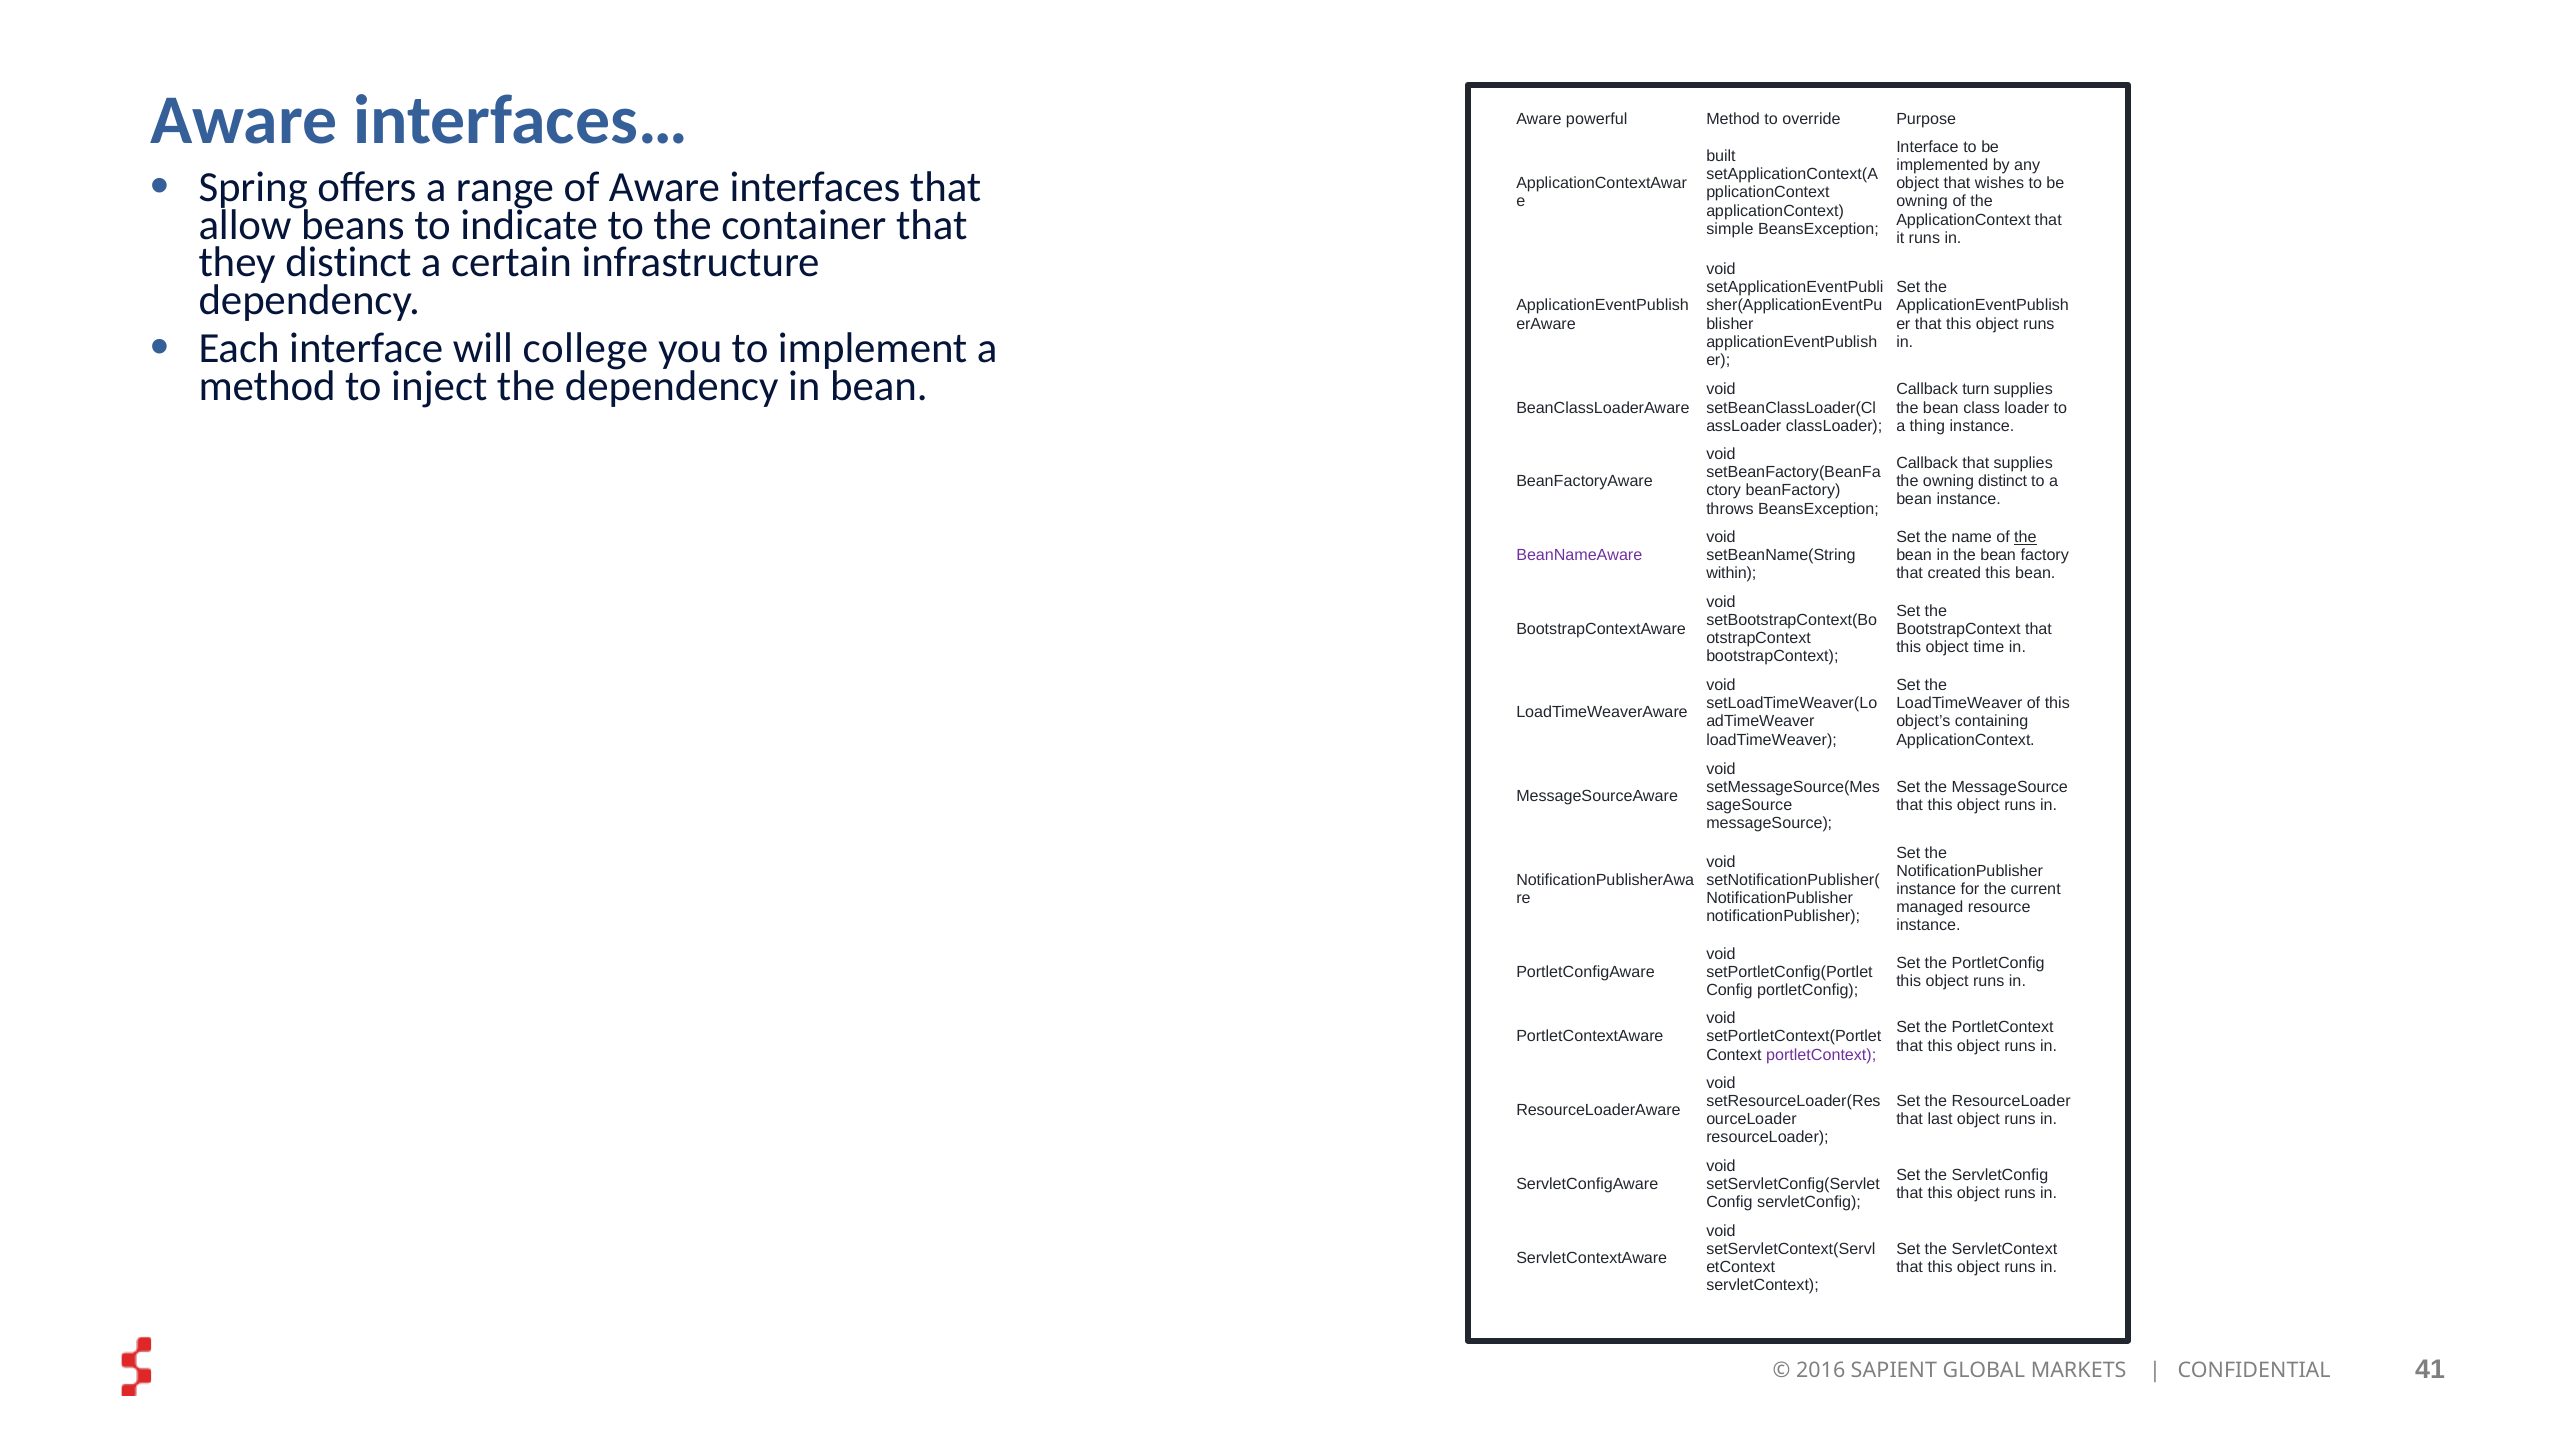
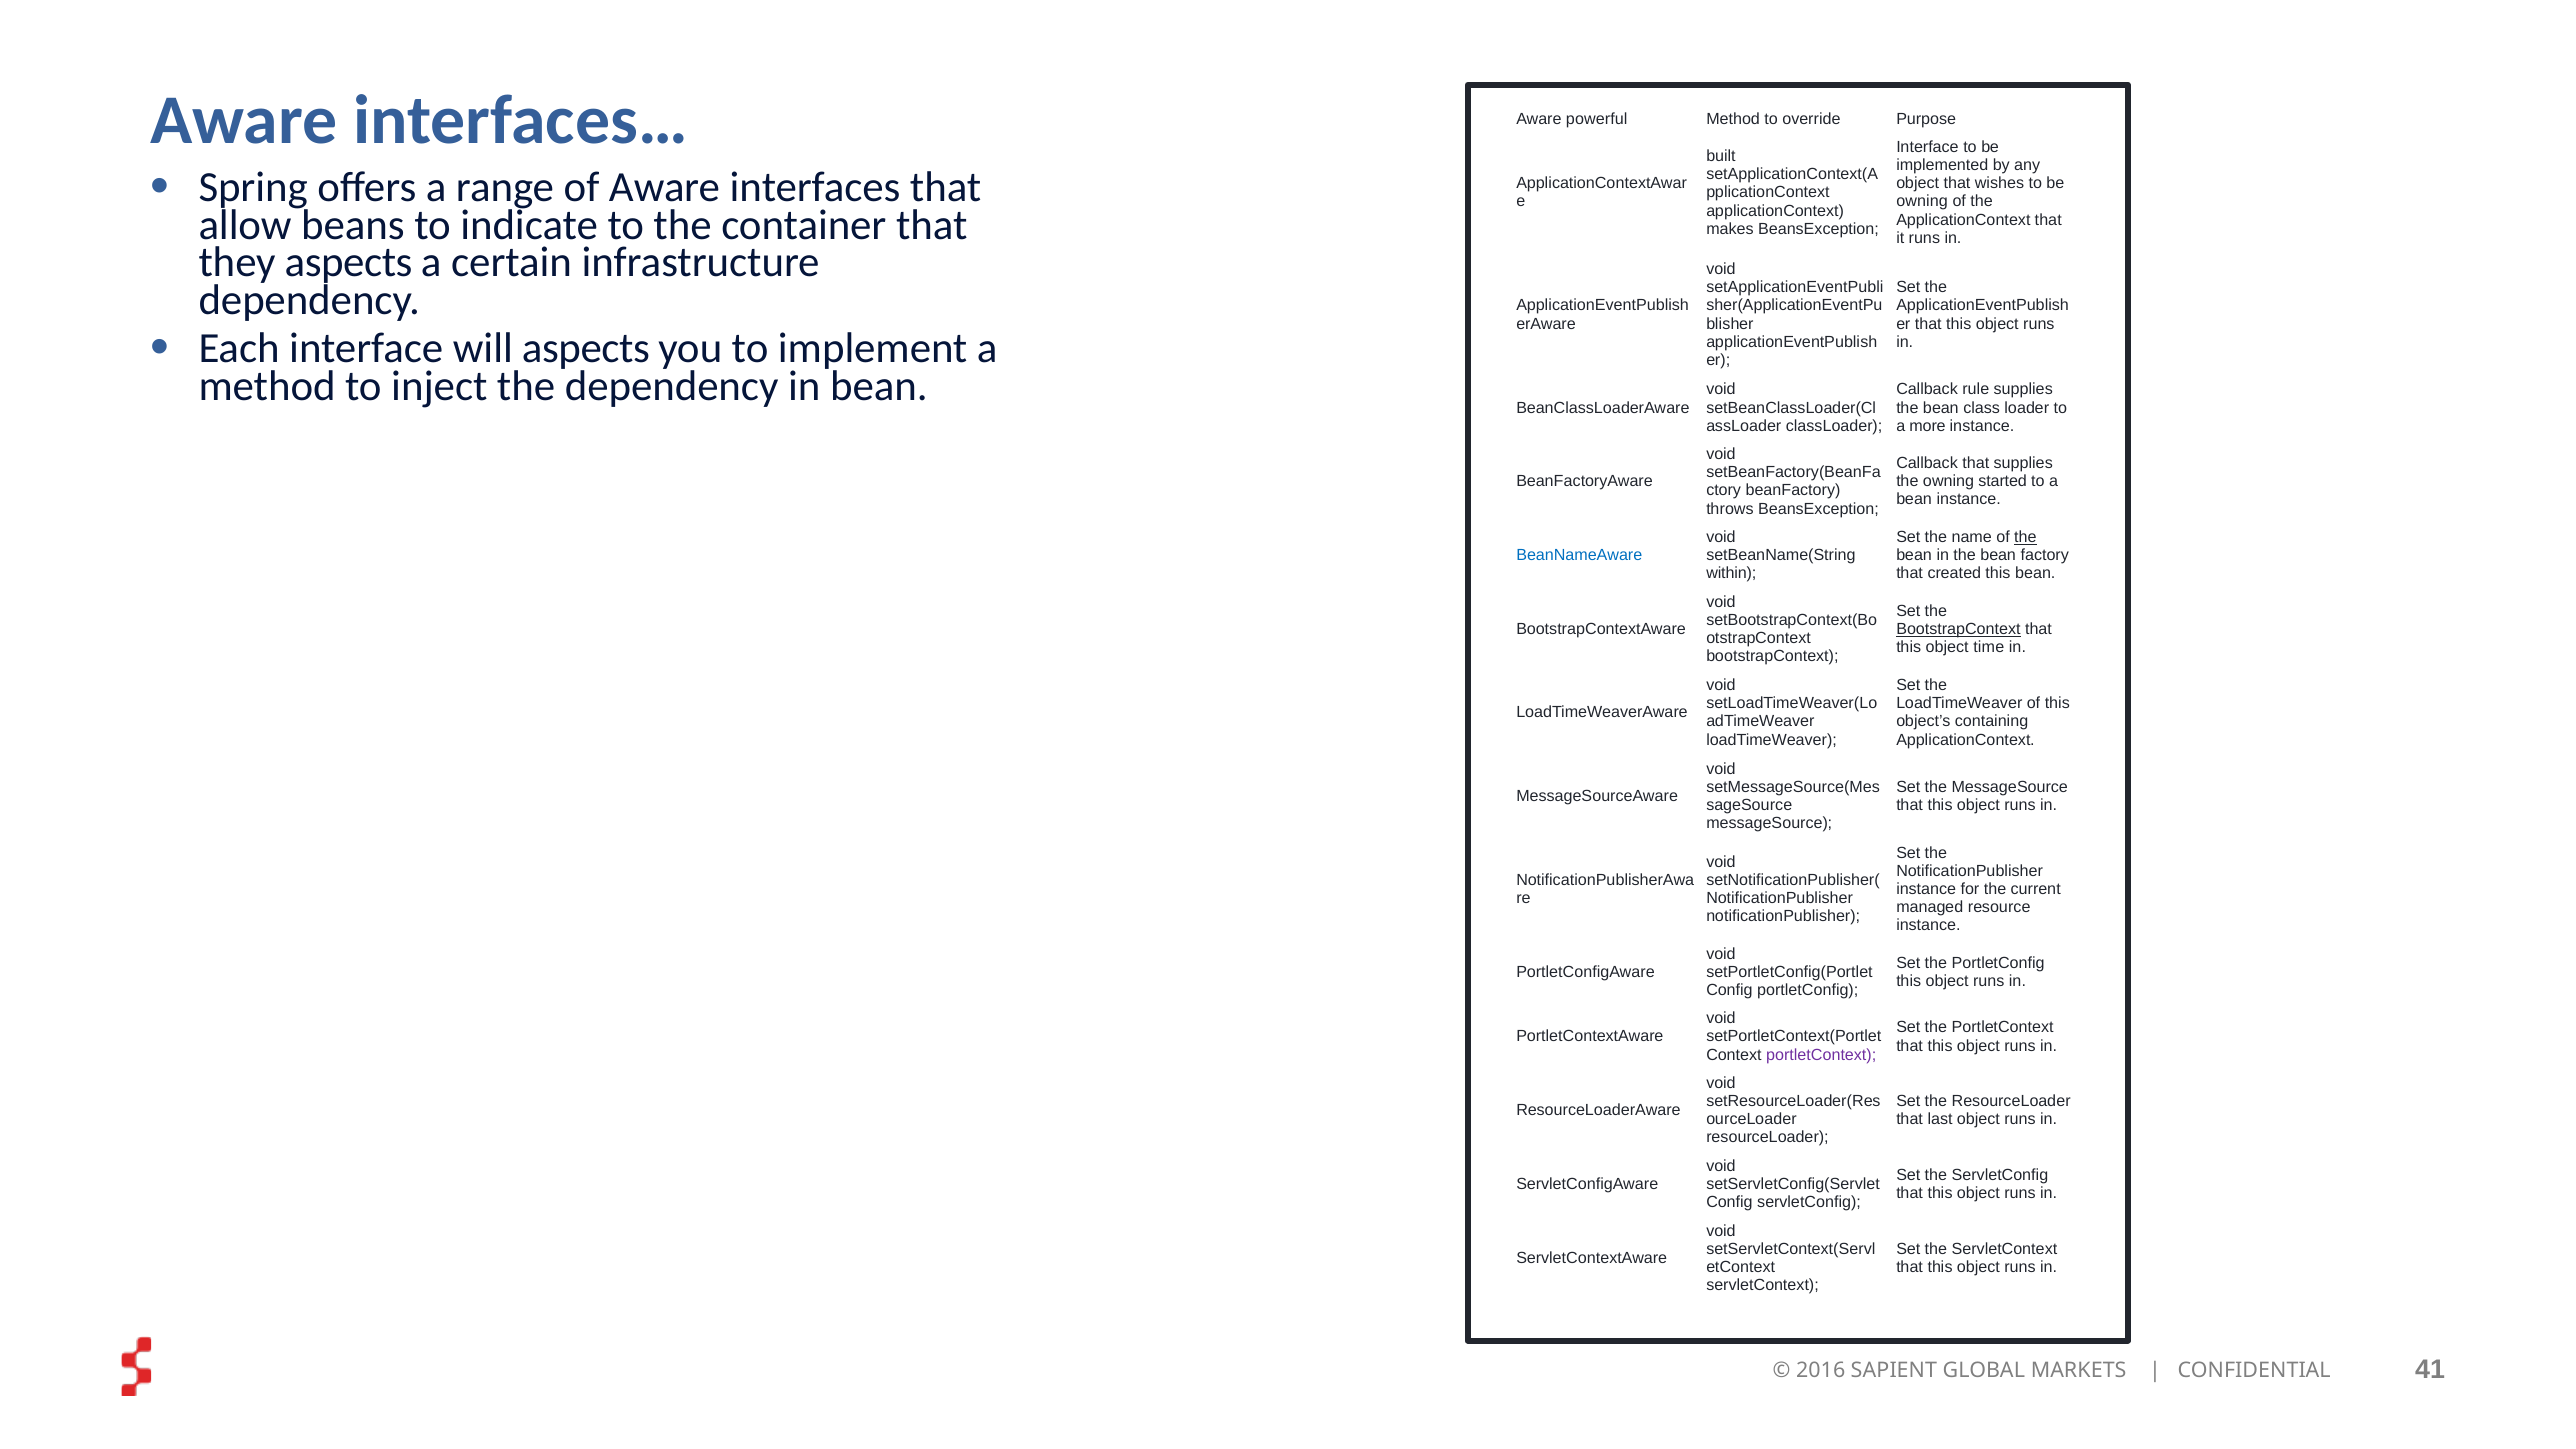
simple: simple -> makes (1730, 229)
they distinct: distinct -> aspects (349, 263)
will college: college -> aspects (586, 349)
turn: turn -> rule (1976, 390)
thing: thing -> more (1928, 426)
owning distinct: distinct -> started (2003, 482)
BeanNameAware colour: purple -> blue (1579, 555)
BootstrapContext underline: none -> present (1958, 629)
